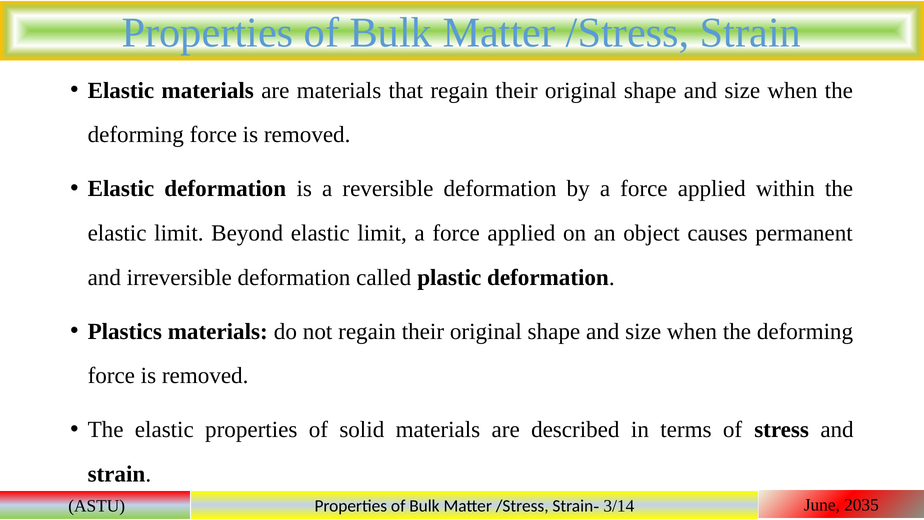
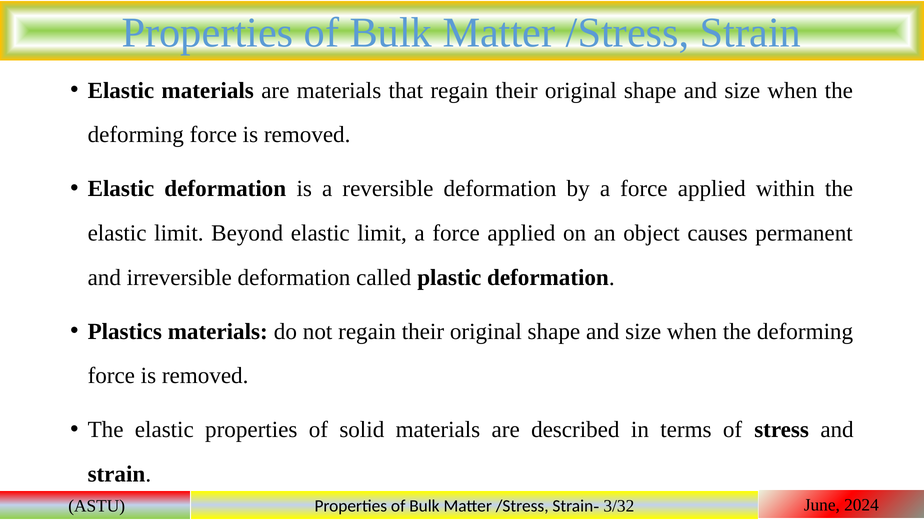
2035: 2035 -> 2024 (861, 505)
3/14: 3/14 -> 3/32 (619, 506)
